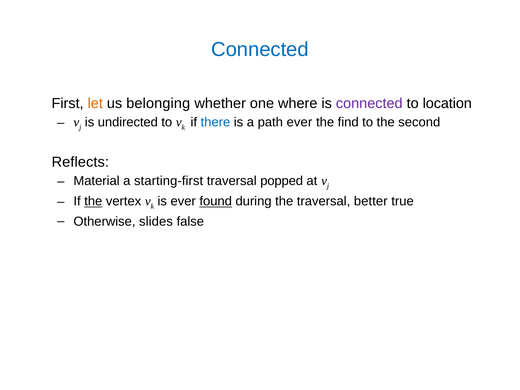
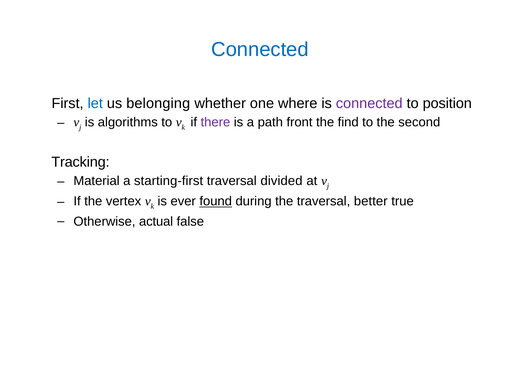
let colour: orange -> blue (95, 103)
location: location -> position (447, 103)
undirected: undirected -> algorithms (128, 122)
there colour: blue -> purple (215, 122)
path ever: ever -> front (299, 122)
Reflects: Reflects -> Tracking (80, 162)
popped: popped -> divided (282, 181)
the underline: present -> none (93, 201)
slides: slides -> actual (156, 222)
